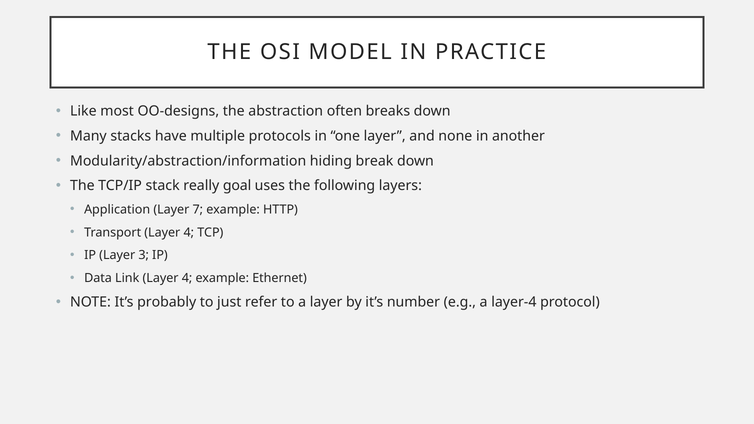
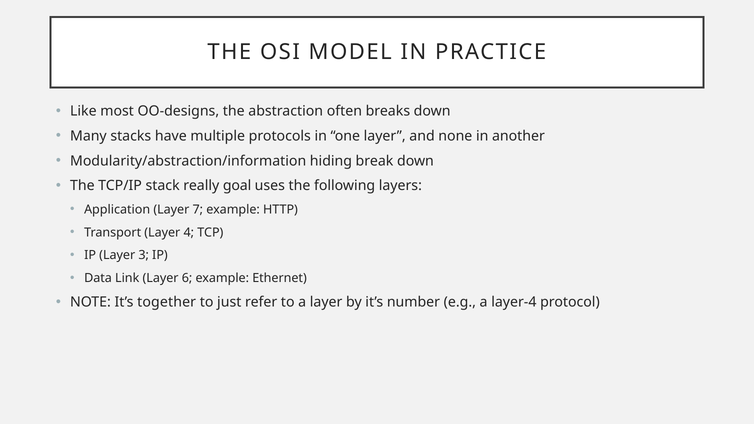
Link Layer 4: 4 -> 6 (187, 278)
probably: probably -> together (167, 302)
